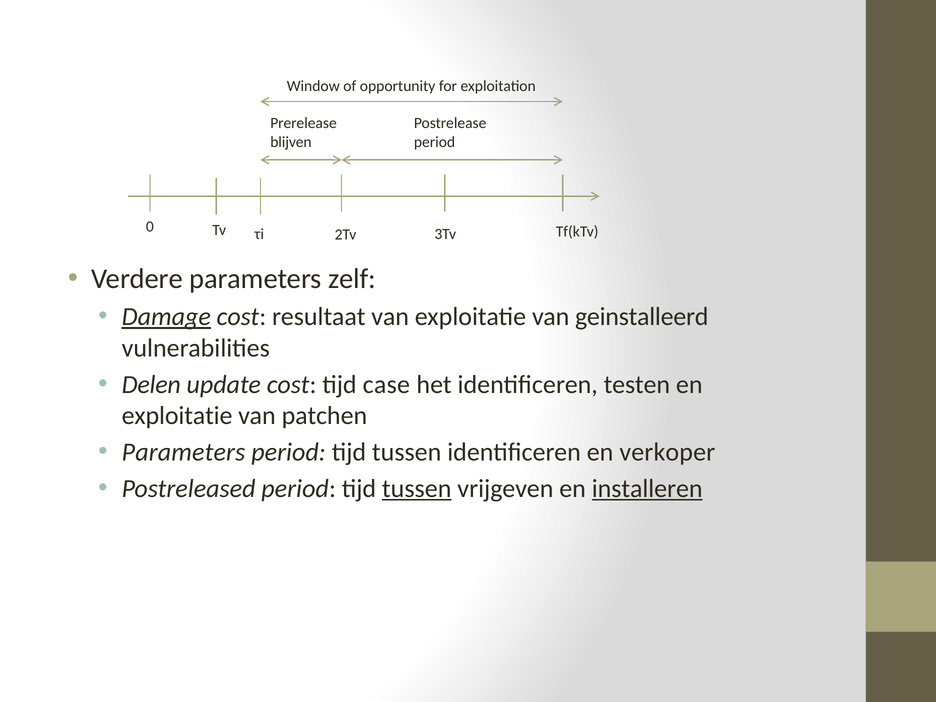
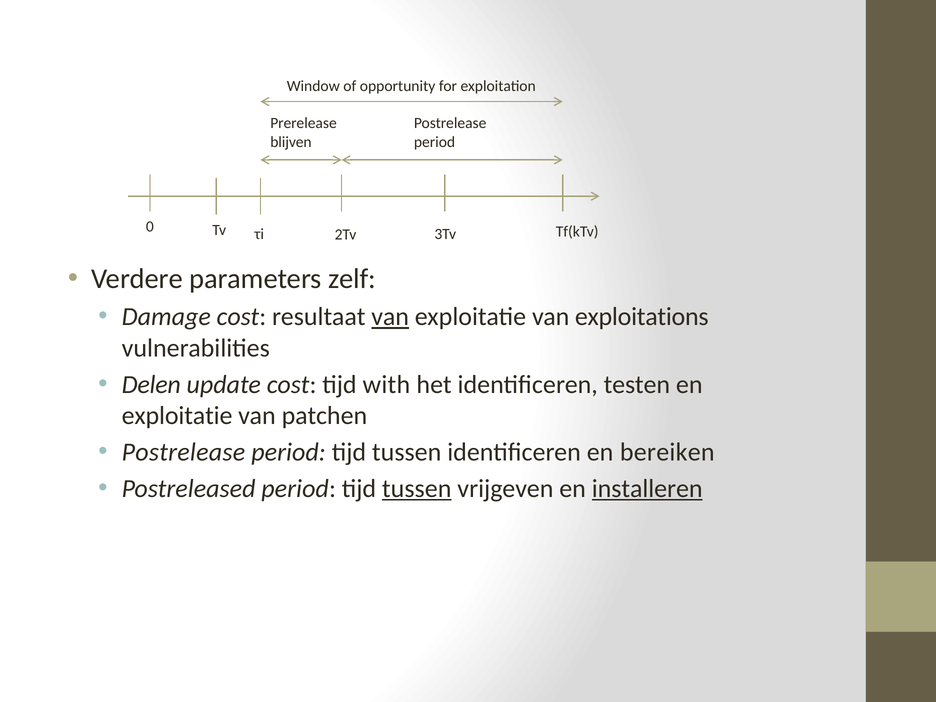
Damage underline: present -> none (166, 317)
van underline: none -> present (390, 317)
geinstalleerd: geinstalleerd -> exploitations (642, 317)
case: case -> with (386, 384)
Parameters: Parameters -> Postrelease (183, 452)
verkoper: verkoper -> bereiken (667, 452)
